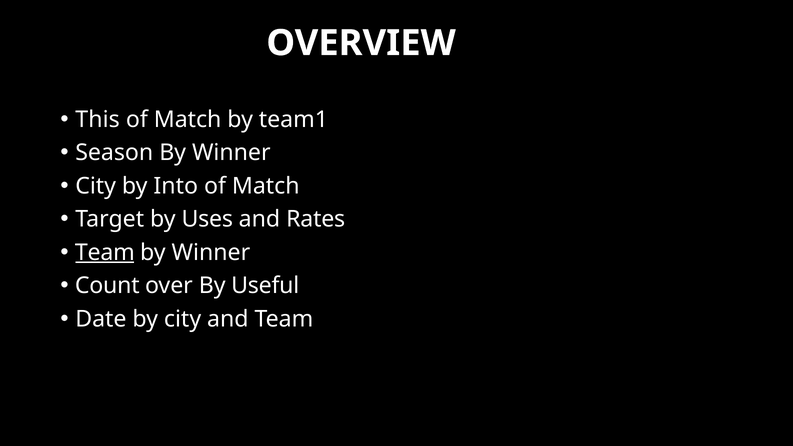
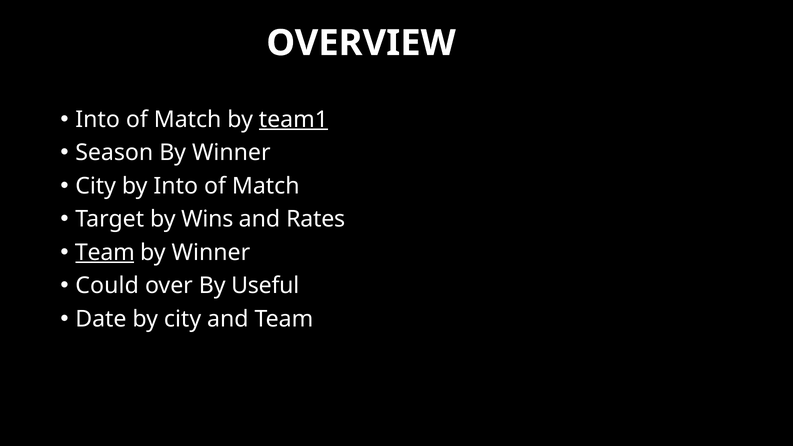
This: This -> Into (98, 119)
team1 underline: none -> present (293, 119)
Uses: Uses -> Wins (207, 219)
Count: Count -> Could (107, 286)
